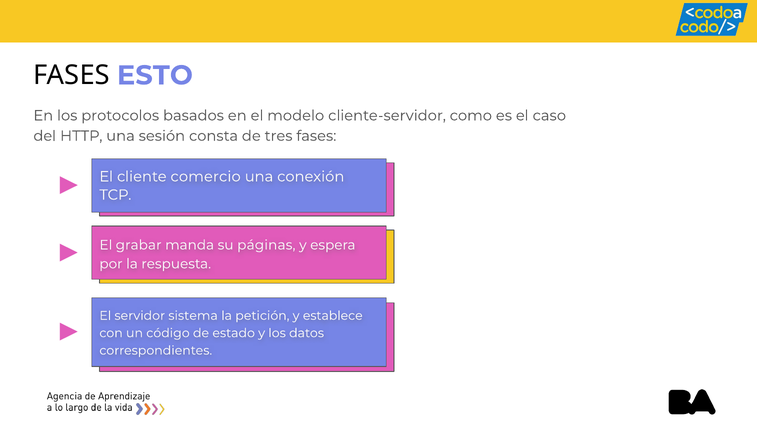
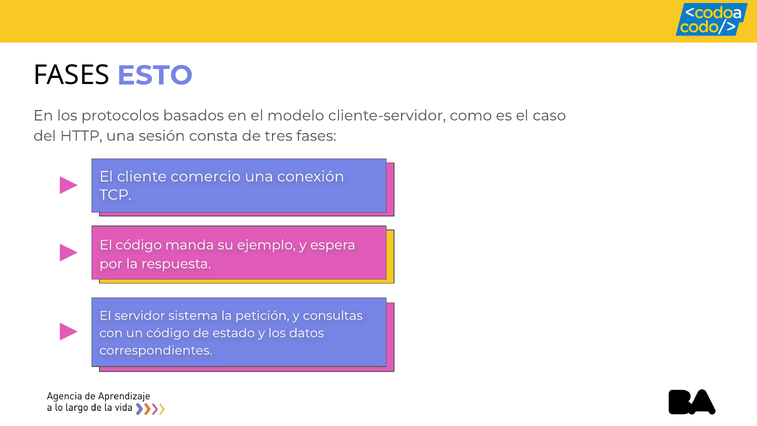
El grabar: grabar -> código (139, 245)
páginas: páginas -> ejemplo (266, 245)
establece: establece -> consultas (333, 316)
